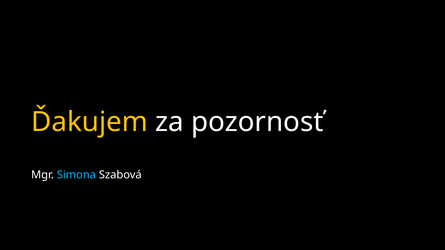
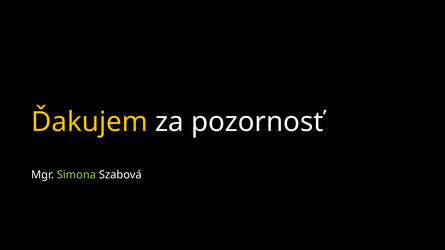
Simona colour: light blue -> light green (76, 175)
